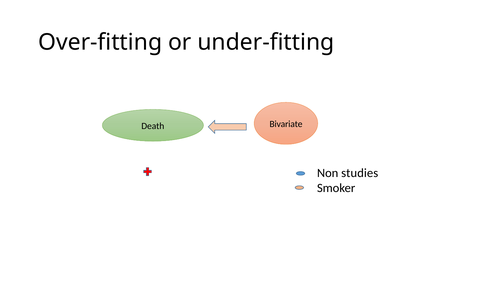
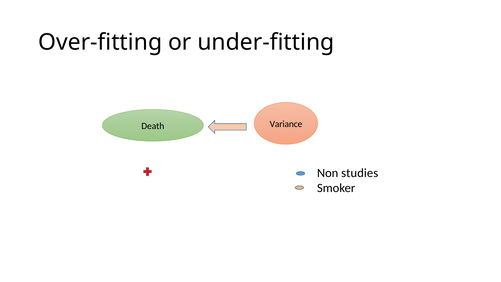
Bivariate: Bivariate -> Variance (286, 124)
